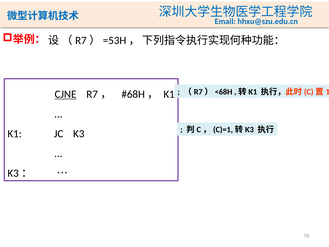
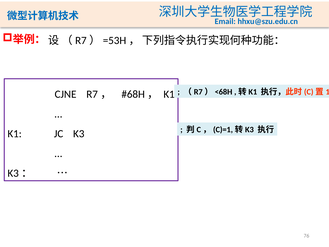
CJNE underline: present -> none (66, 94)
